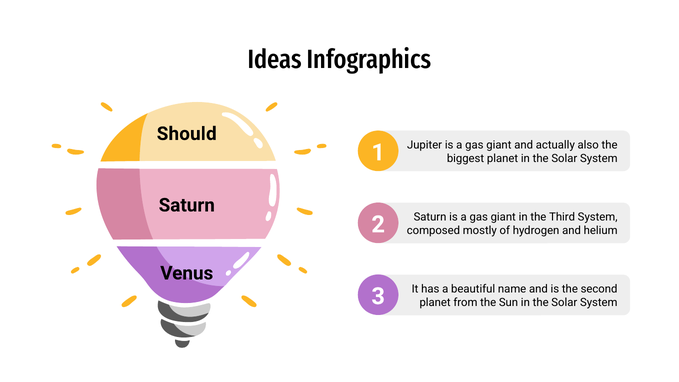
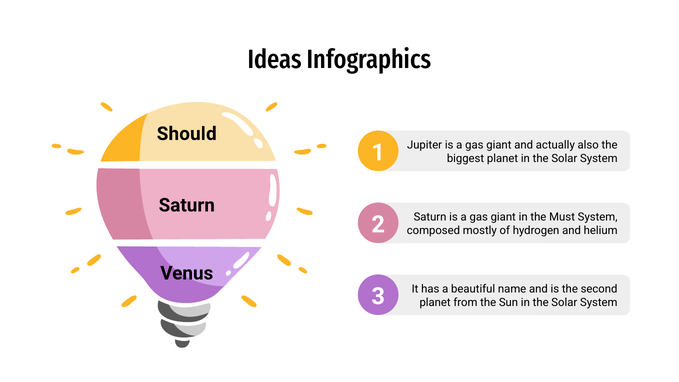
Third: Third -> Must (562, 217)
